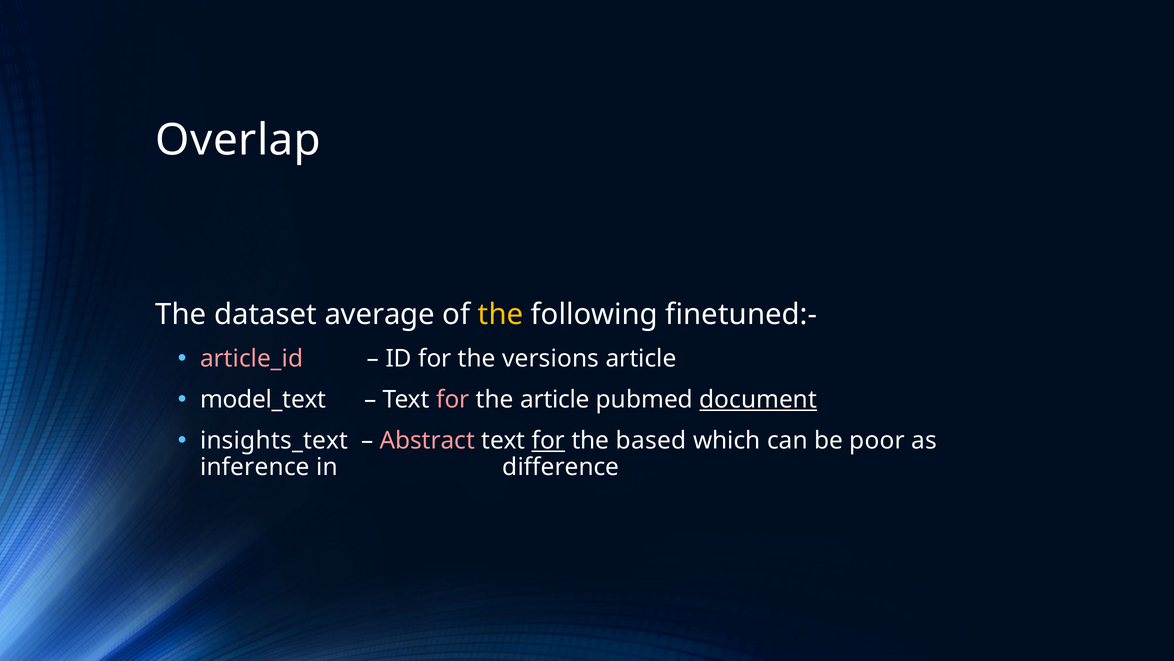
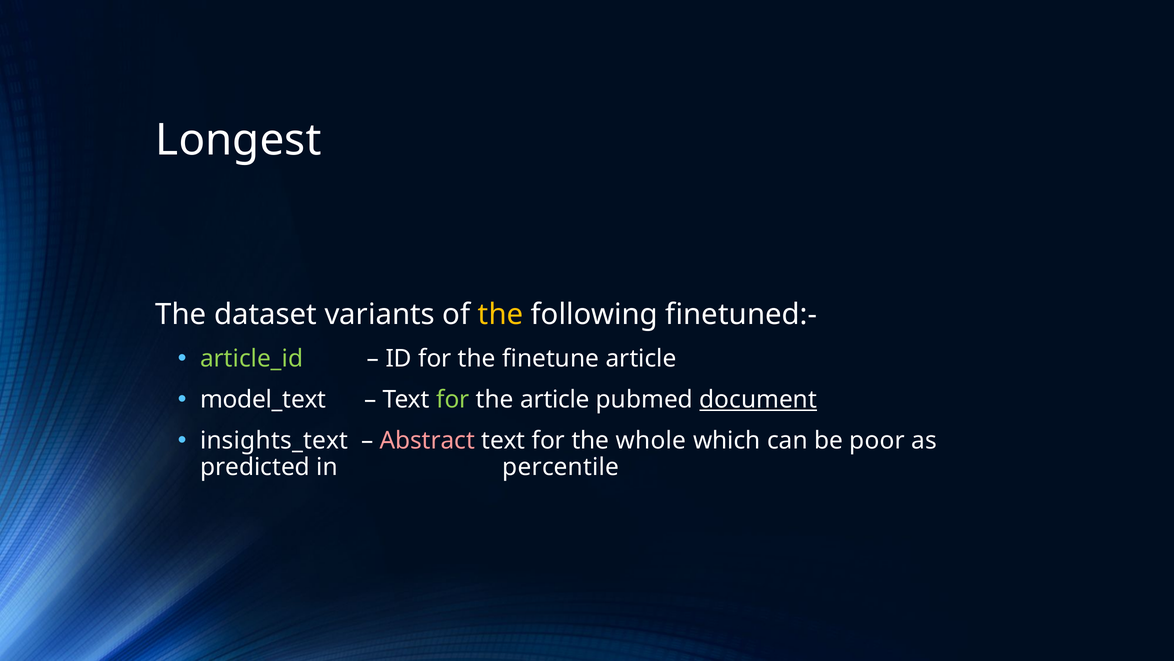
Overlap: Overlap -> Longest (238, 140)
average: average -> variants (380, 315)
article_id colour: pink -> light green (252, 358)
versions: versions -> finetune (551, 358)
for colour: pink -> light green (453, 399)
for underline: present -> none (548, 440)
based: based -> whole (651, 440)
inference: inference -> predicted (255, 467)
difference: difference -> percentile (561, 467)
